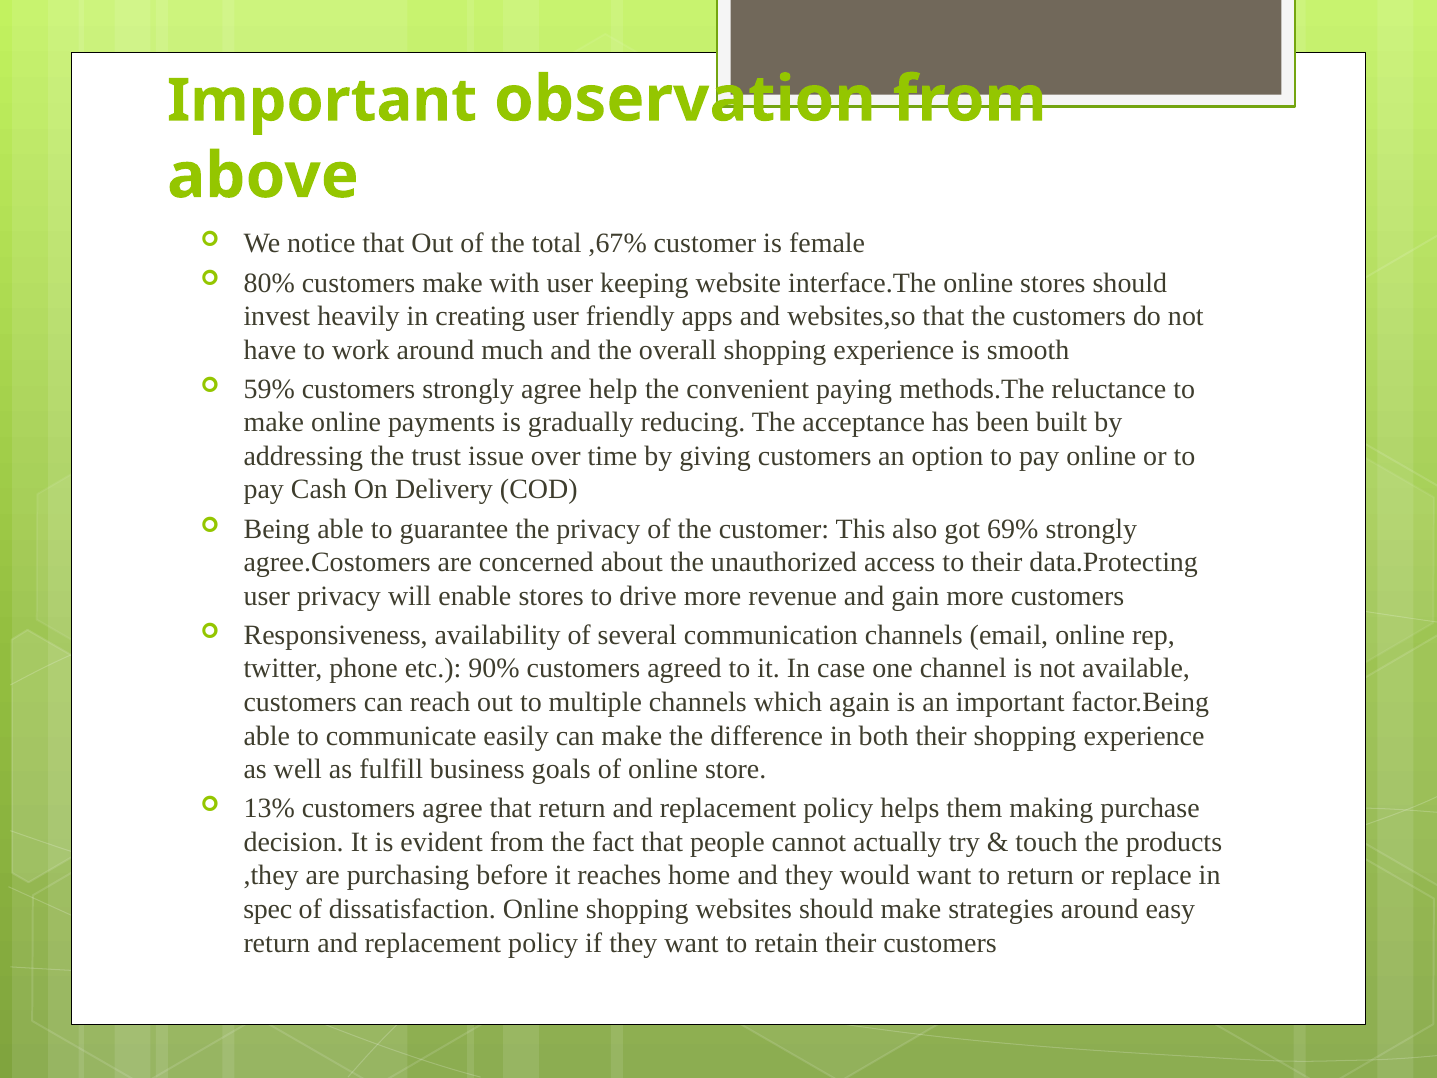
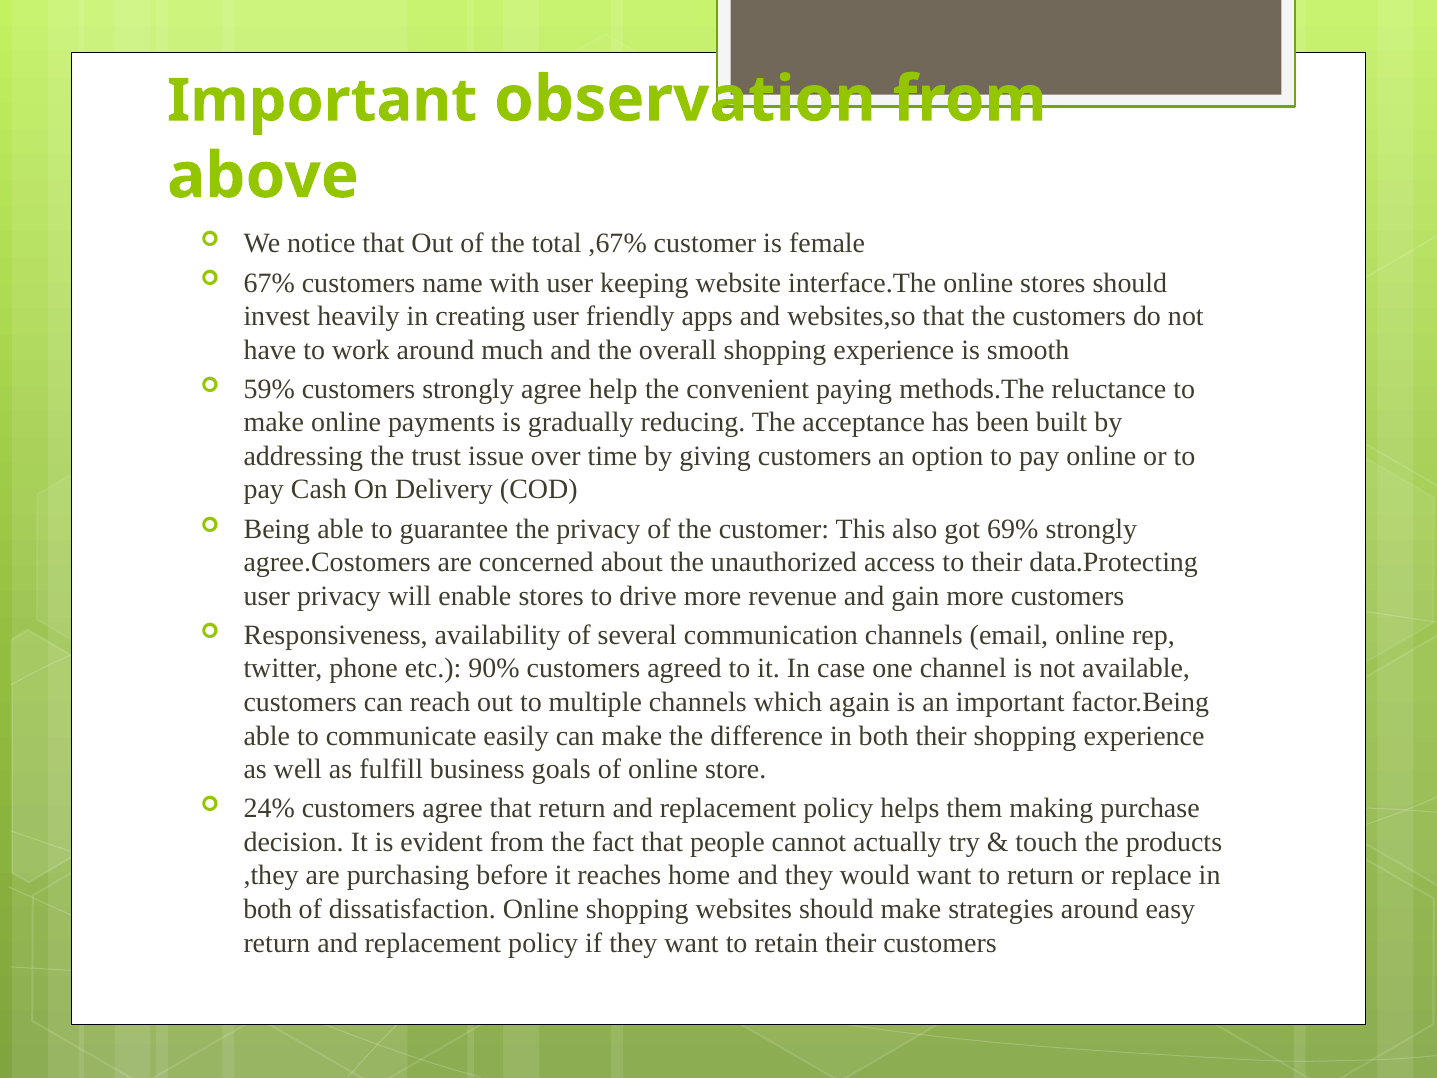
80%: 80% -> 67% (269, 283)
customers make: make -> name (452, 283)
13%: 13% -> 24% (269, 808)
spec: spec -> both (268, 909)
